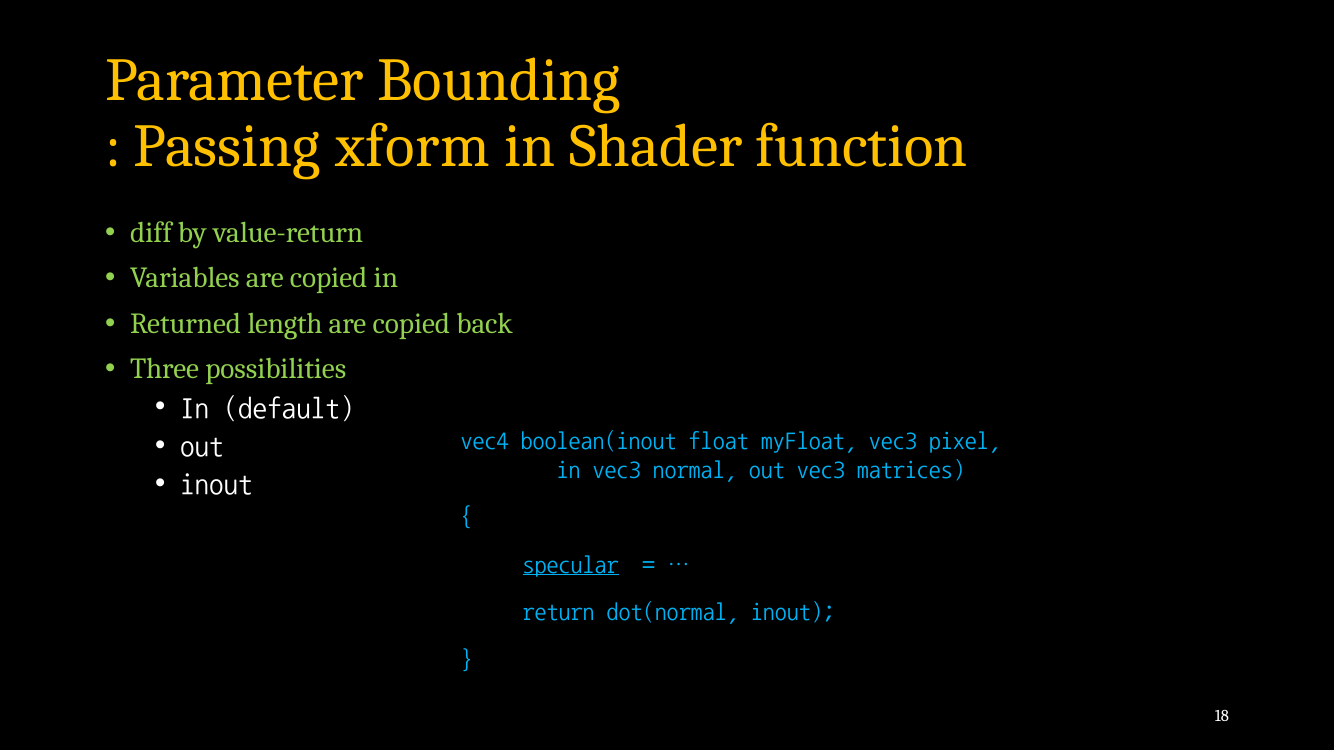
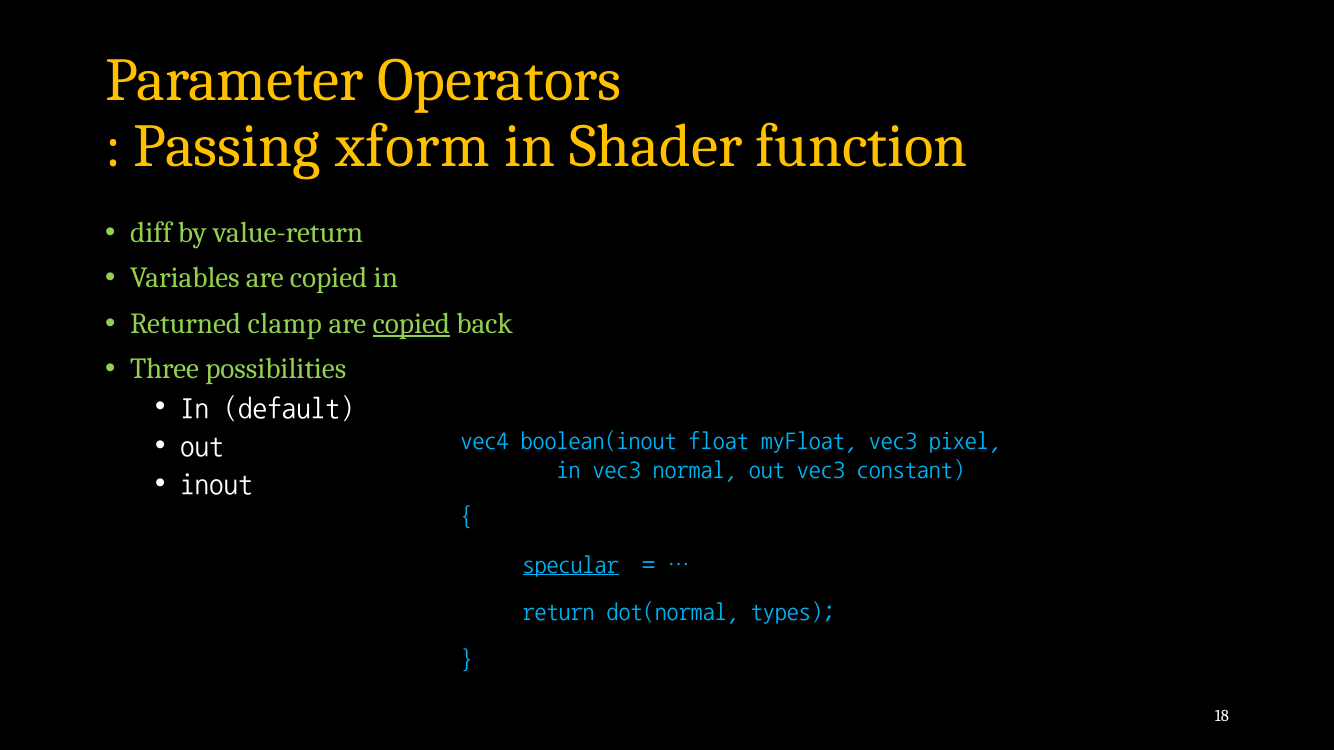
Bounding: Bounding -> Operators (499, 81)
length: length -> clamp (285, 324)
copied underline: none -> present (411, 324)
matrices: matrices -> constant (911, 470)
dot(normal inout: inout -> types (793, 612)
